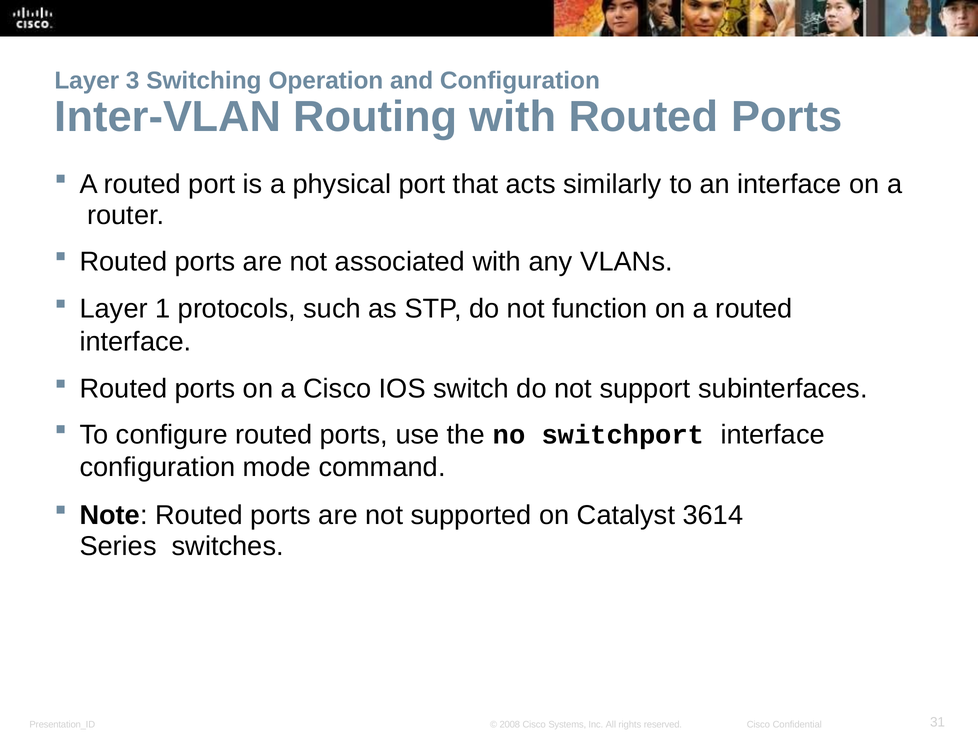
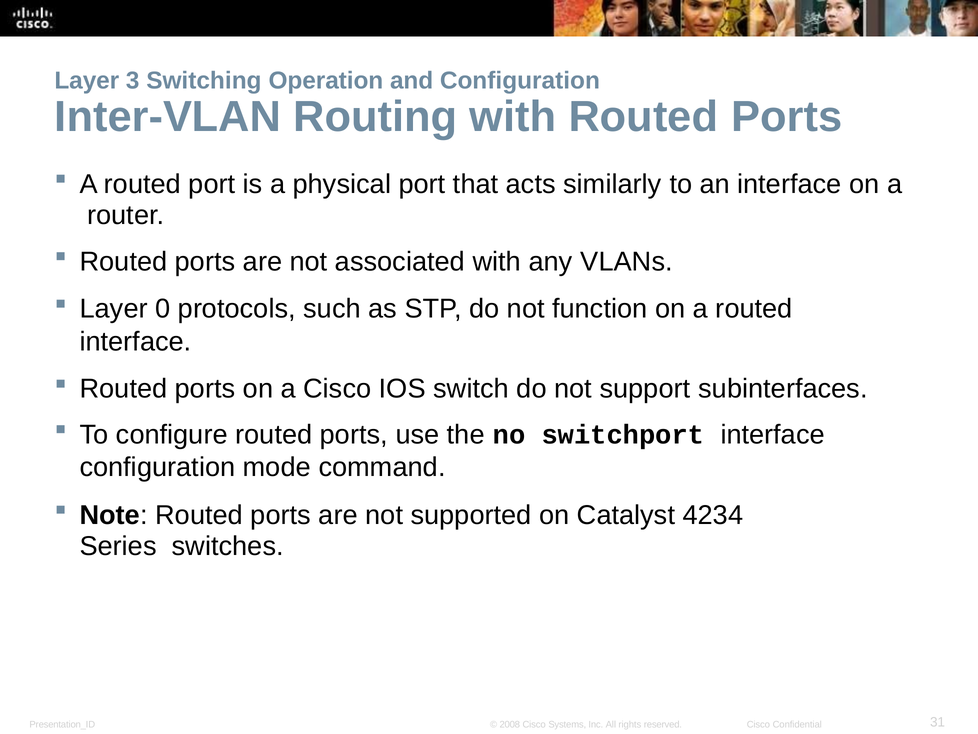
1: 1 -> 0 (163, 309)
3614: 3614 -> 4234 (713, 515)
